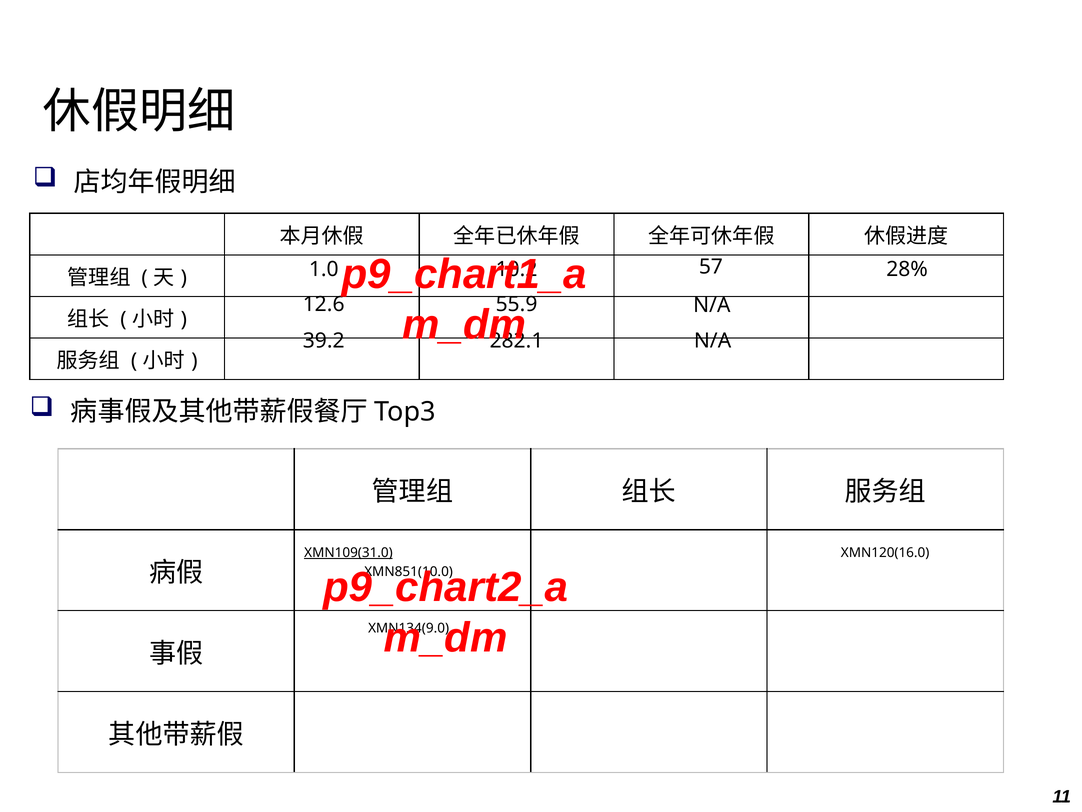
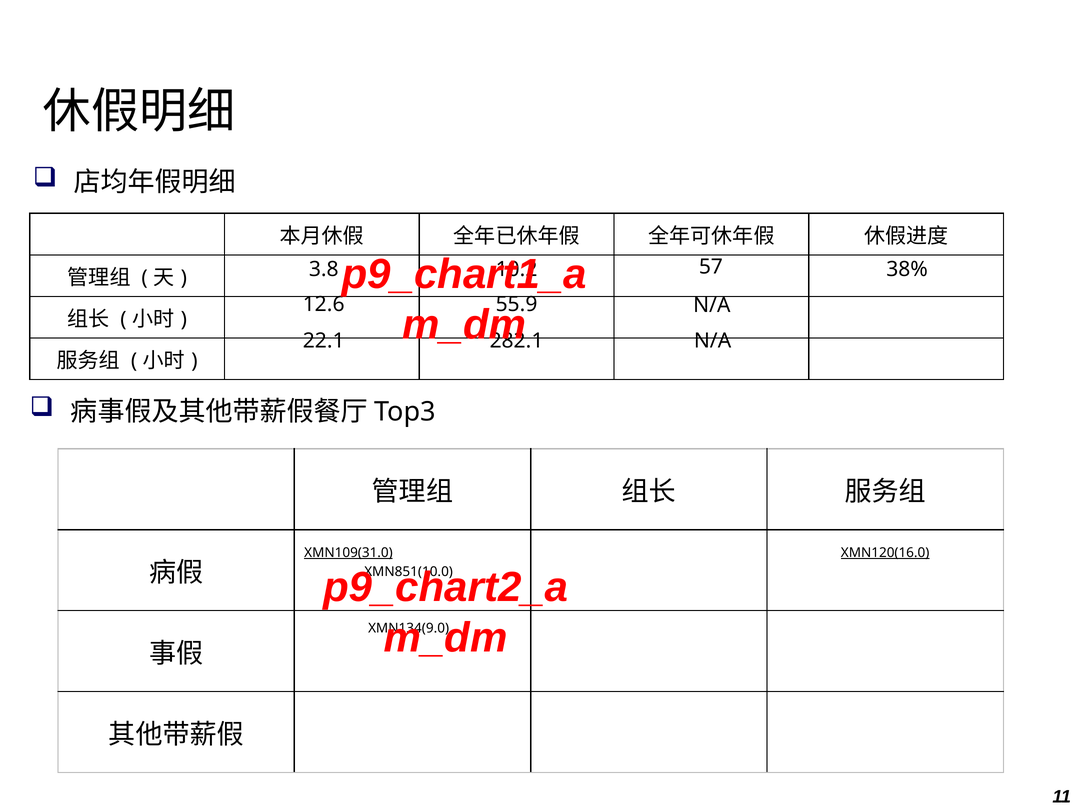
1.0: 1.0 -> 3.8 (324, 269)
28%: 28% -> 38% (907, 269)
39.2: 39.2 -> 22.1 (324, 341)
XMN120(16.0 underline: none -> present (885, 552)
